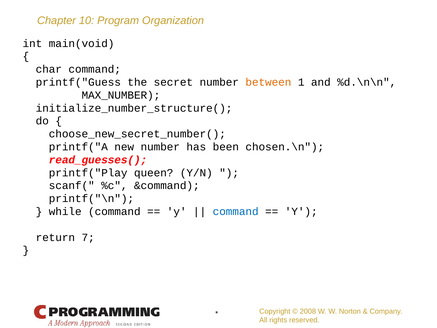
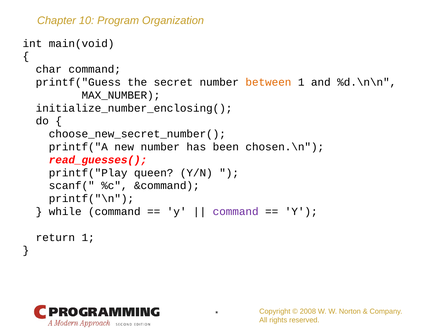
initialize_number_structure(: initialize_number_structure( -> initialize_number_enclosing( (134, 108)
command colour: blue -> purple (236, 211)
return 7: 7 -> 1 (88, 237)
